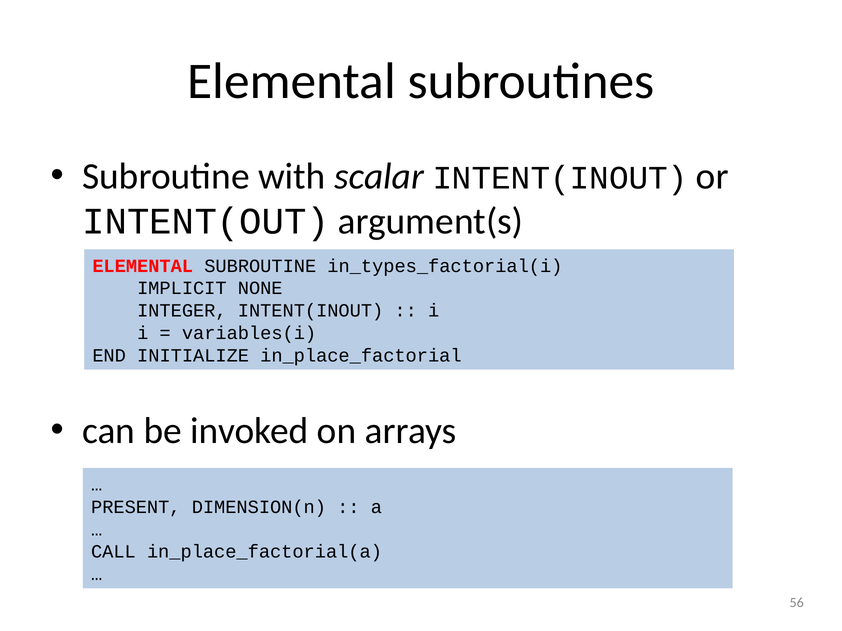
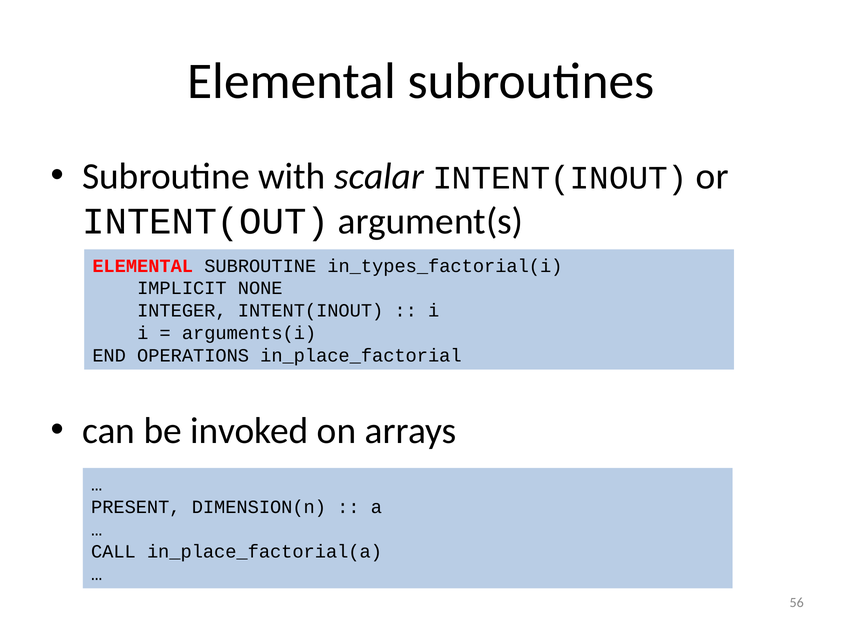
variables(i: variables(i -> arguments(i (249, 333)
INITIALIZE: INITIALIZE -> OPERATIONS (193, 356)
